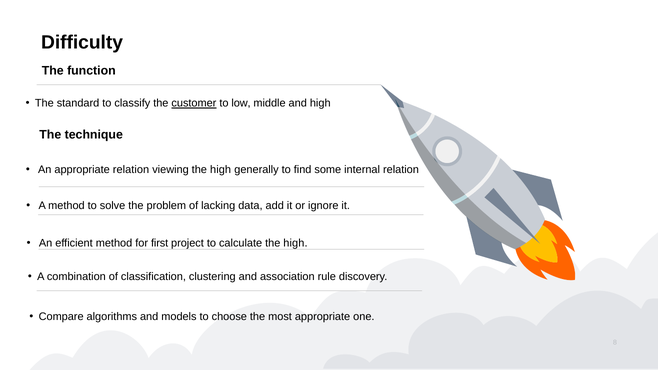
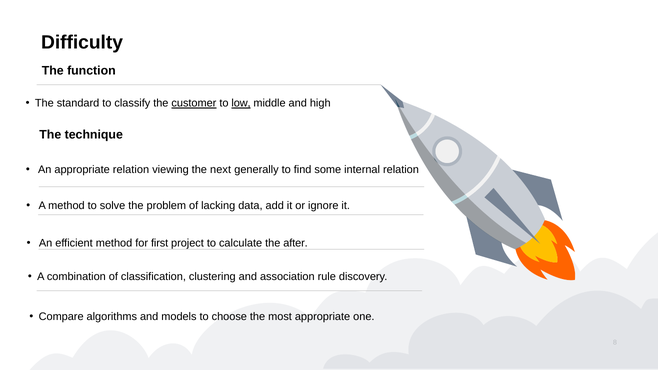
low underline: none -> present (241, 103)
viewing the high: high -> next (221, 170)
calculate the high: high -> after (296, 243)
